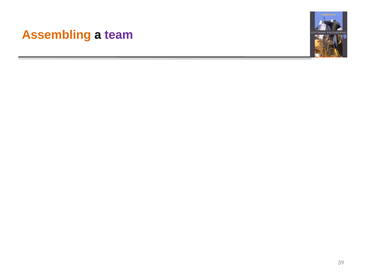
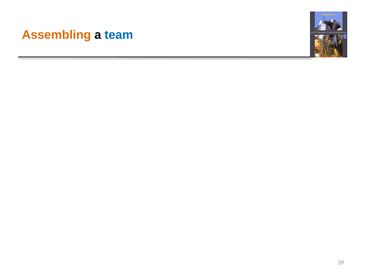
team colour: purple -> blue (119, 35)
